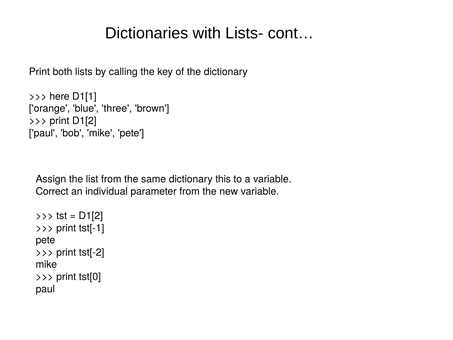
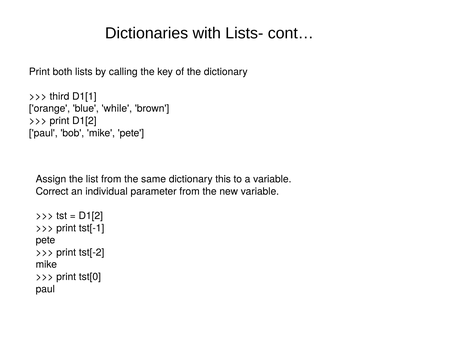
here: here -> third (59, 96)
three: three -> while (117, 108)
